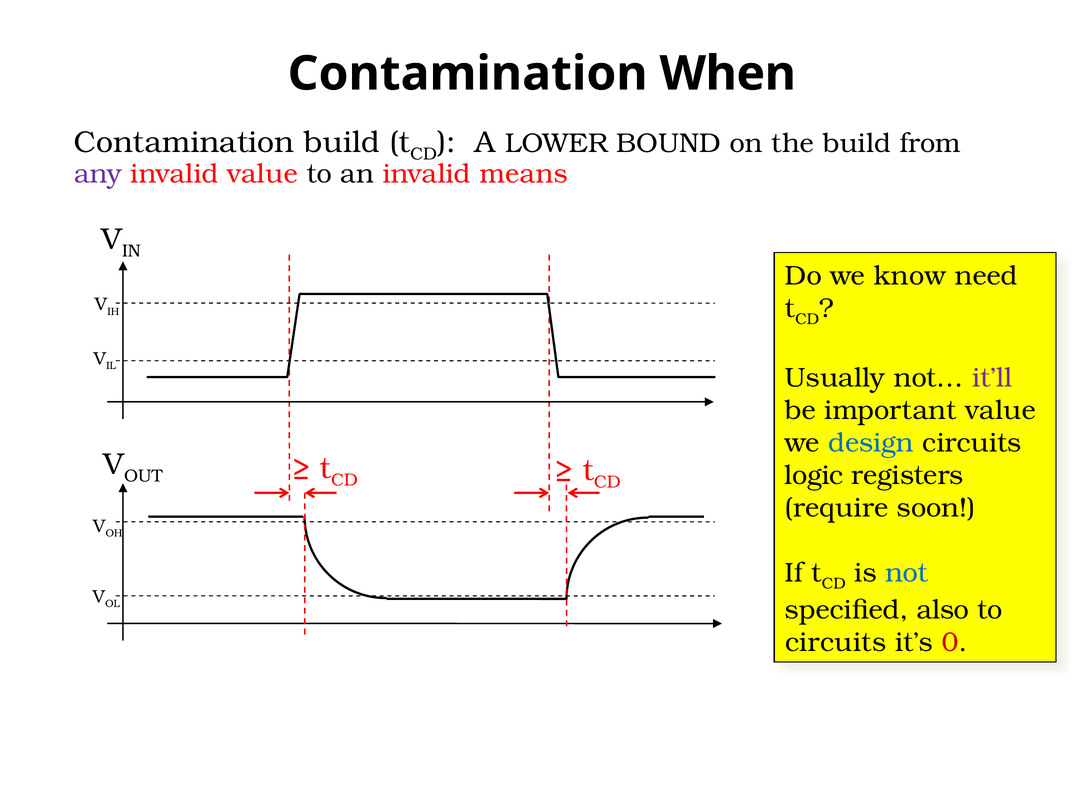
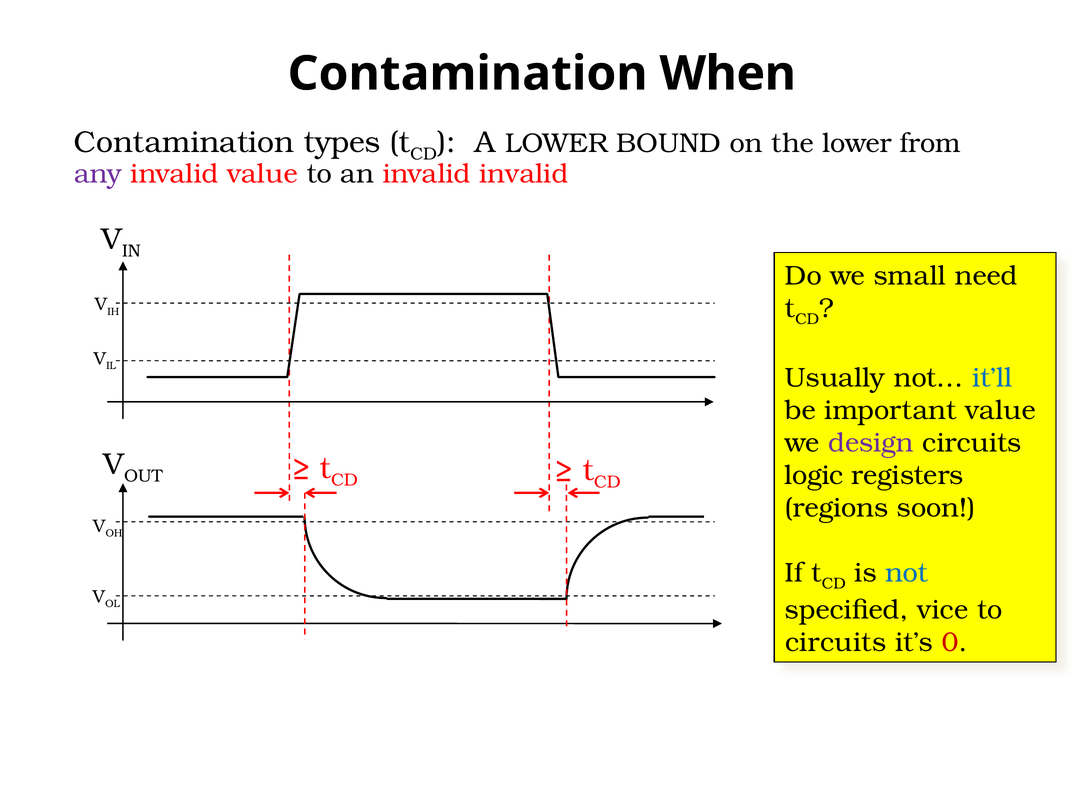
Contamination build: build -> types (342, 142)
the build: build -> lower (857, 143)
invalid means: means -> invalid (524, 174)
know: know -> small (910, 276)
it’ll colour: purple -> blue (992, 378)
design colour: blue -> purple (871, 443)
require: require -> regions (837, 508)
also: also -> vice (943, 610)
